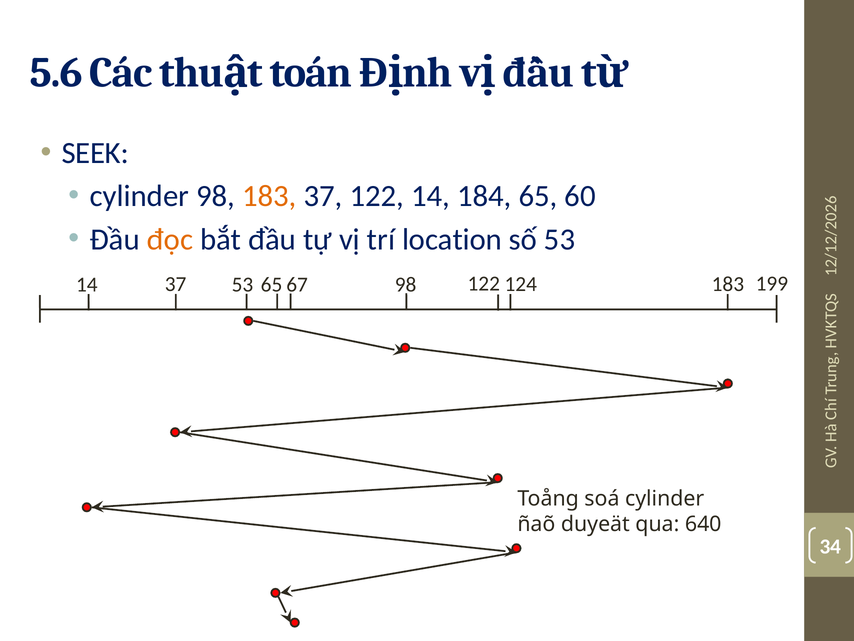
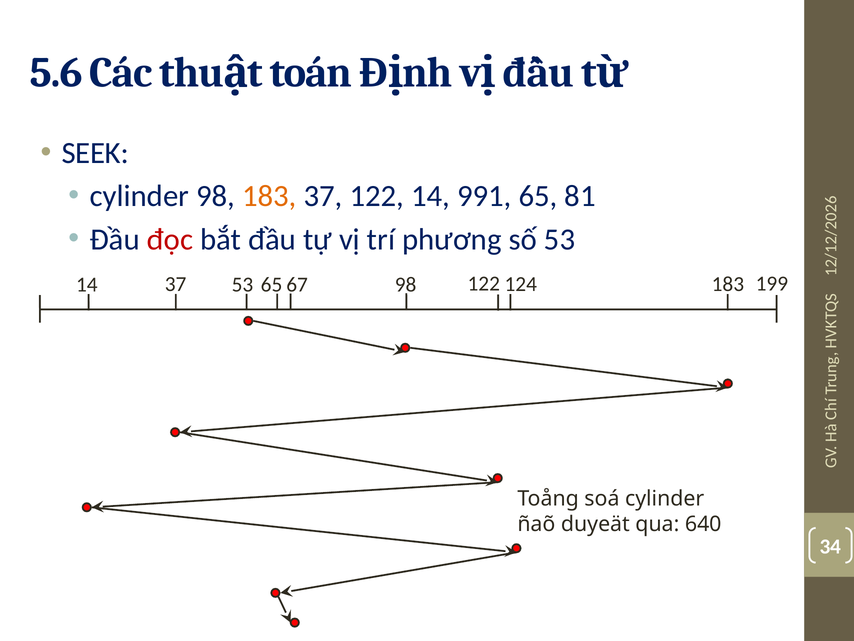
184: 184 -> 991 (484, 196)
60: 60 -> 81 (580, 196)
đọc colour: orange -> red (170, 239)
location: location -> phương (452, 239)
